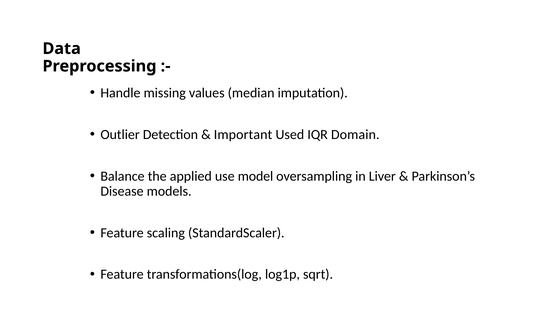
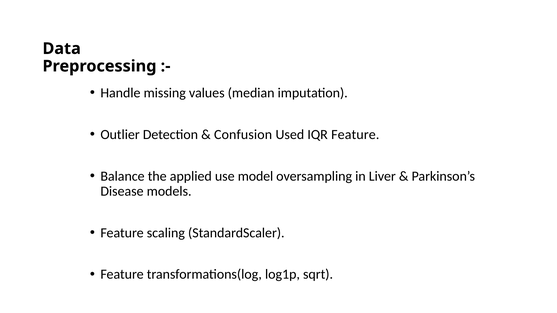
Important: Important -> Confusion (243, 135)
IQR Domain: Domain -> Feature (355, 135)
